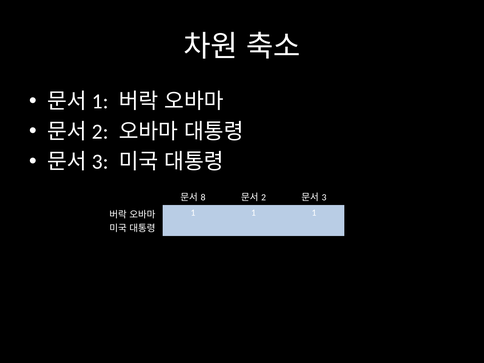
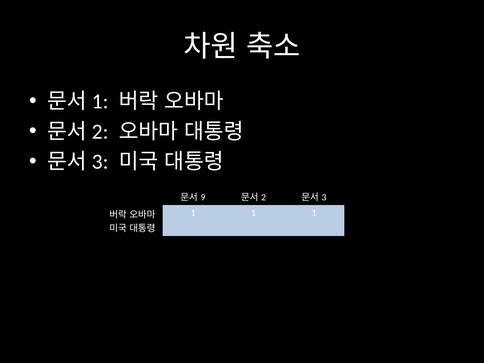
8: 8 -> 9 (203, 197)
